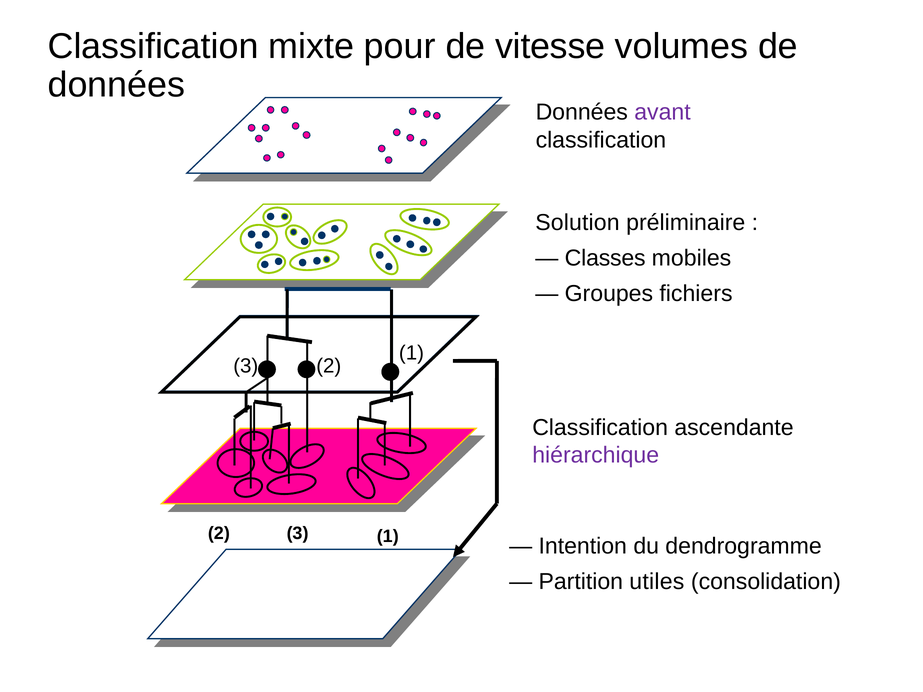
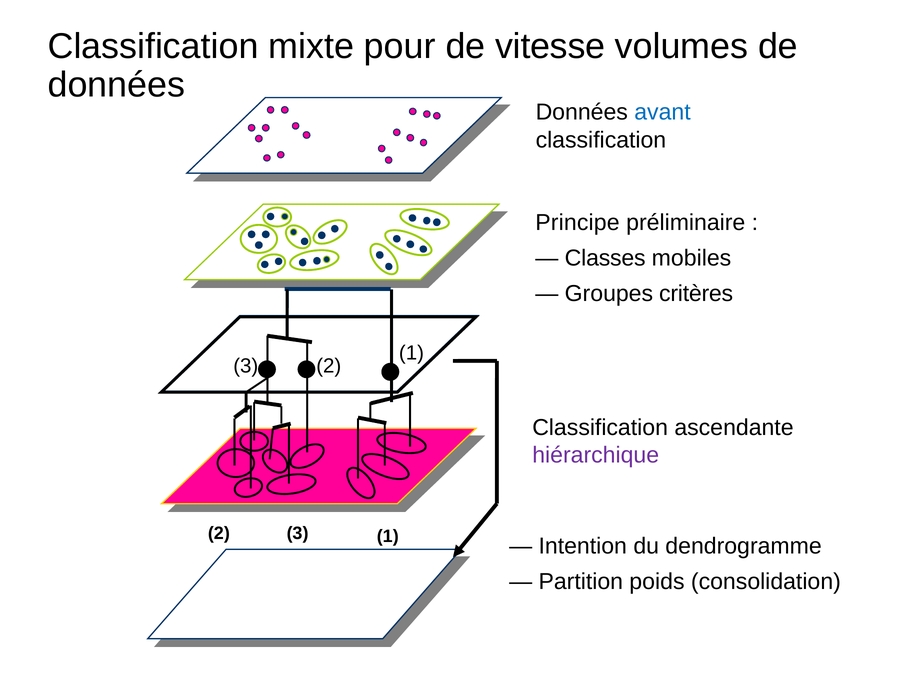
avant colour: purple -> blue (662, 112)
Solution: Solution -> Principe (577, 223)
fichiers: fichiers -> critères (696, 294)
utiles: utiles -> poids (657, 582)
